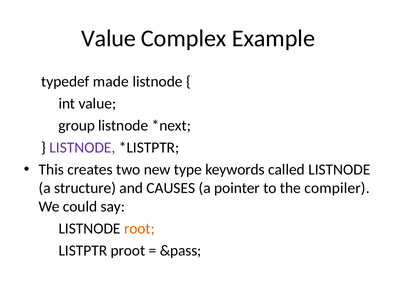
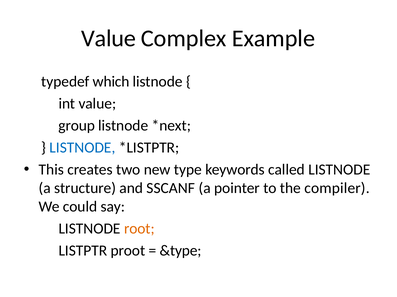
made: made -> which (111, 82)
LISTNODE colour: purple -> blue (82, 148)
CAUSES: CAUSES -> SSCANF (171, 189)
&pass: &pass -> &type (181, 251)
